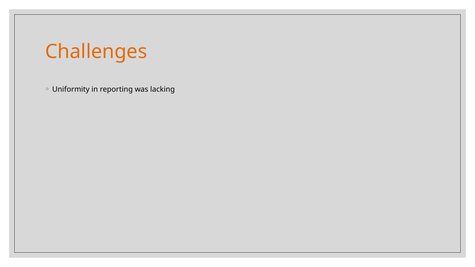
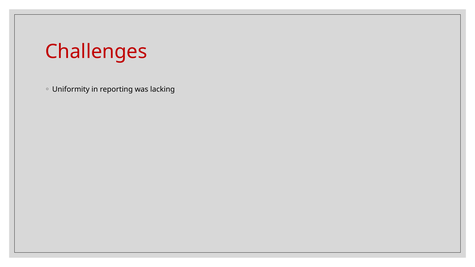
Challenges colour: orange -> red (96, 52)
